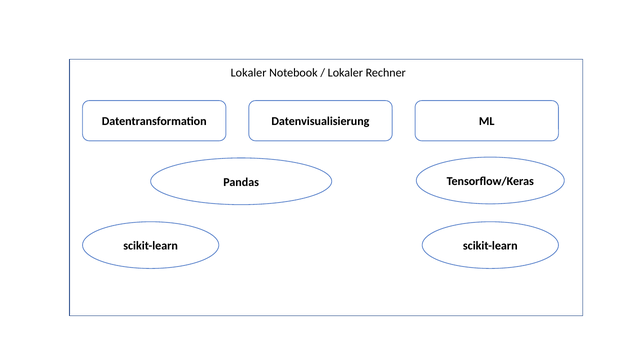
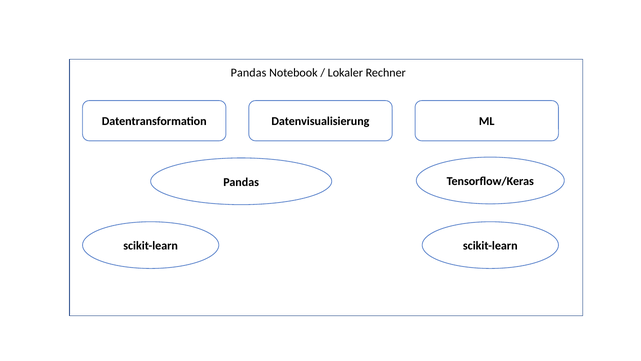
Lokaler: Lokaler -> Pandas (249, 73)
